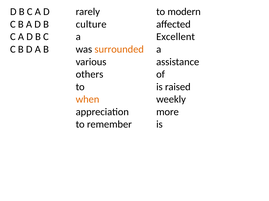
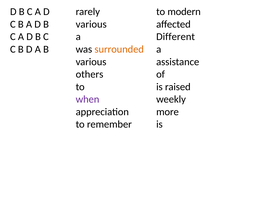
culture: culture -> various (91, 24)
Excellent: Excellent -> Different (176, 37)
when colour: orange -> purple (88, 100)
